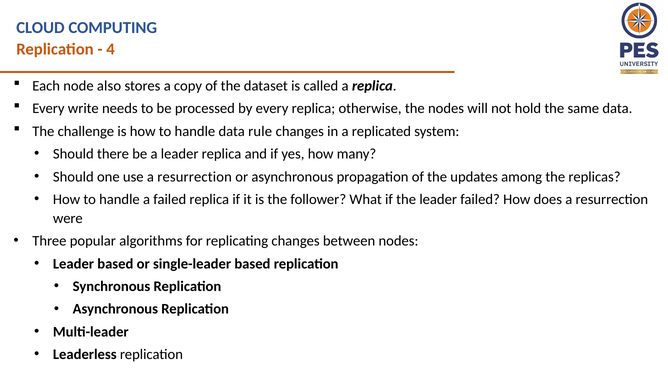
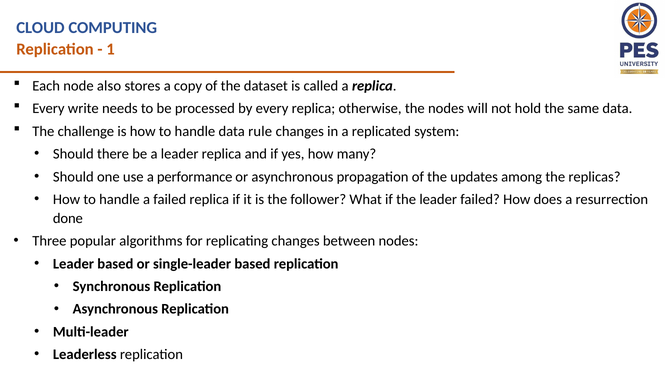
4: 4 -> 1 (111, 49)
use a resurrection: resurrection -> performance (195, 177)
were: were -> done (68, 218)
